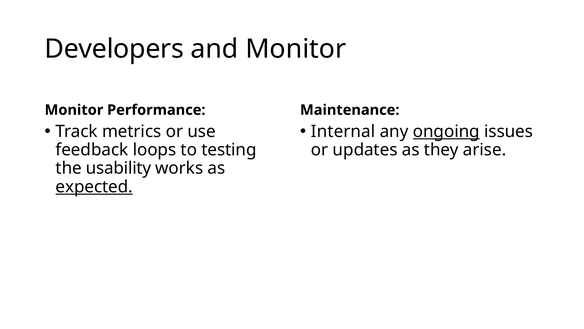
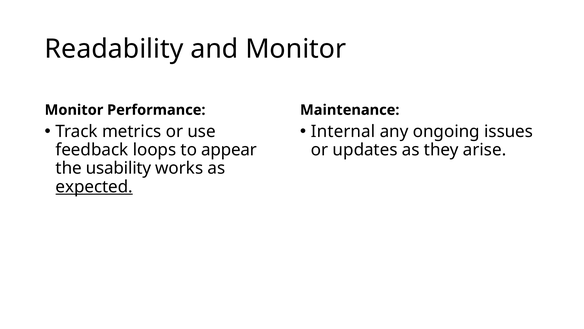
Developers: Developers -> Readability (114, 49)
ongoing underline: present -> none (446, 131)
testing: testing -> appear (229, 150)
